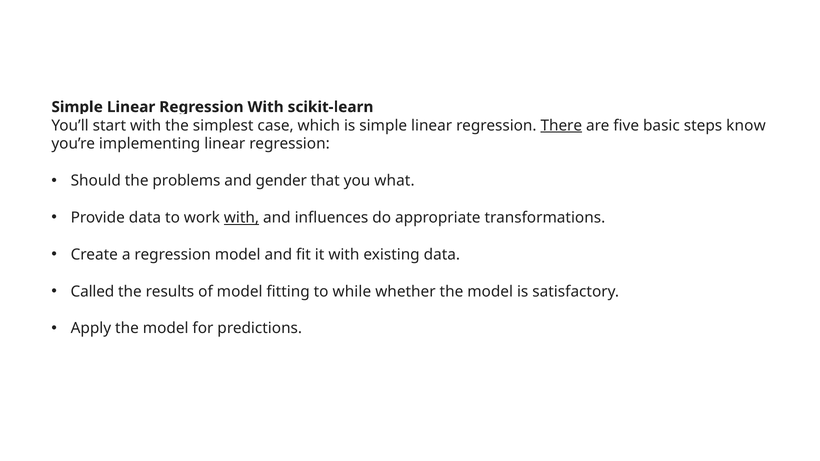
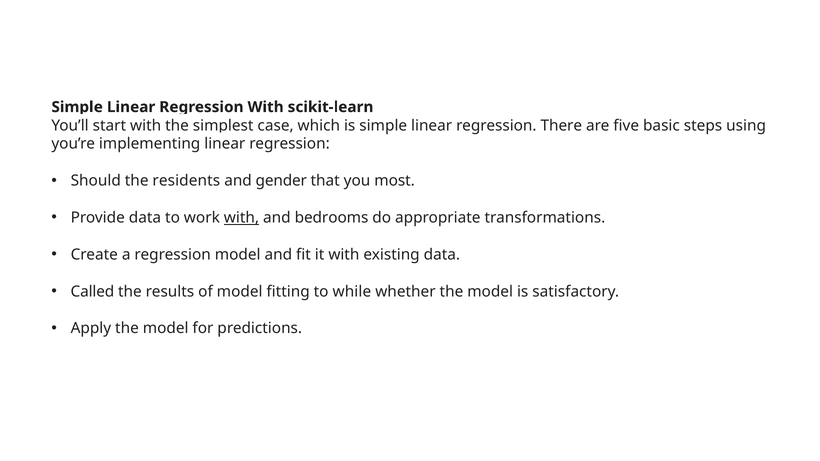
There underline: present -> none (561, 126)
know: know -> using (746, 126)
problems: problems -> residents (186, 181)
what: what -> most (395, 181)
influences: influences -> bedrooms (332, 218)
